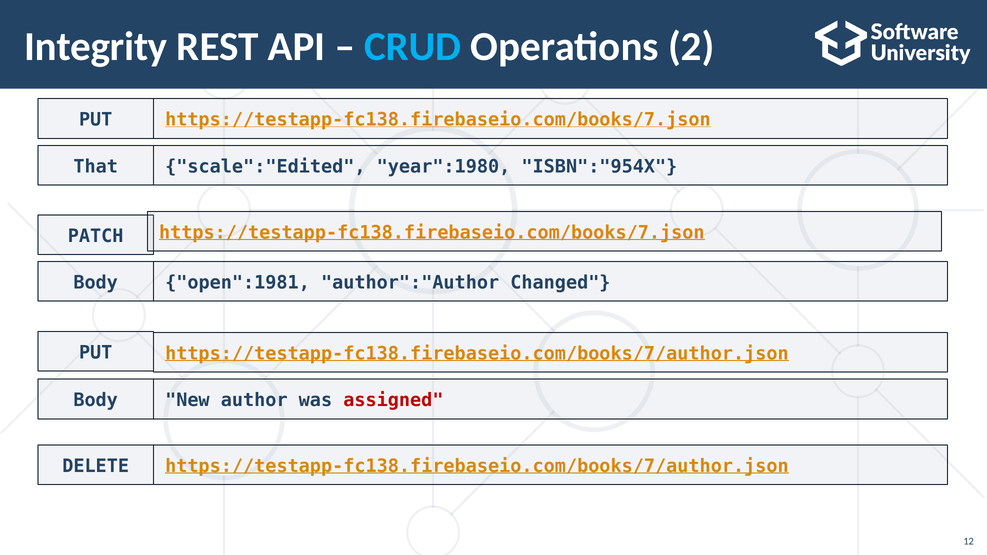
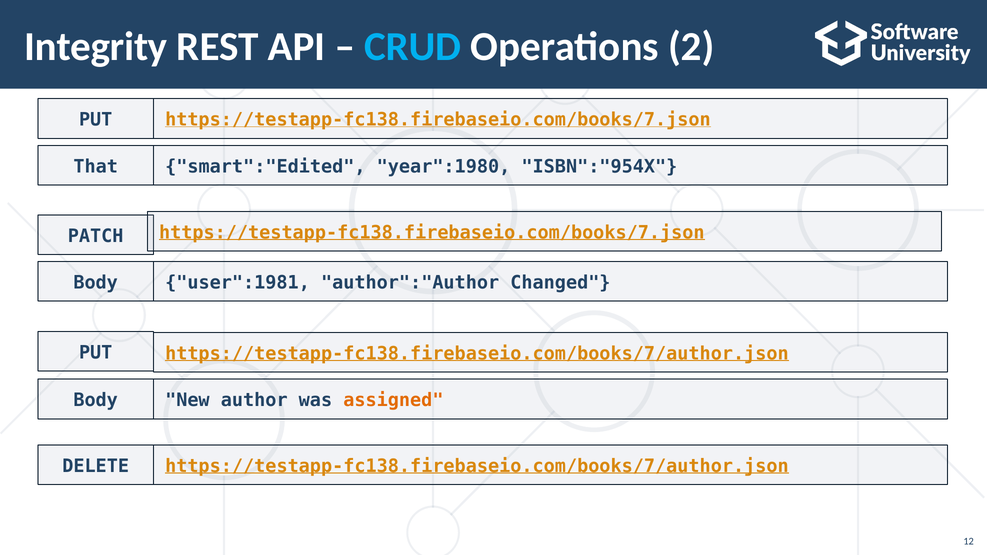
scale":"Edited: scale":"Edited -> smart":"Edited (265, 166)
open":1981: open":1981 -> user":1981 (238, 283)
assigned colour: red -> orange (393, 400)
